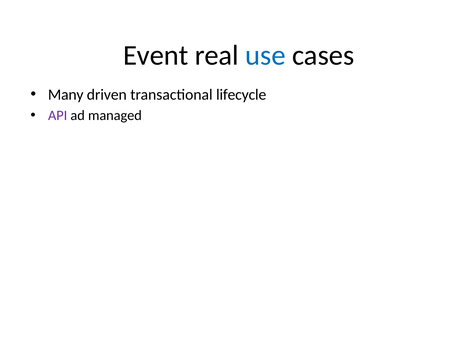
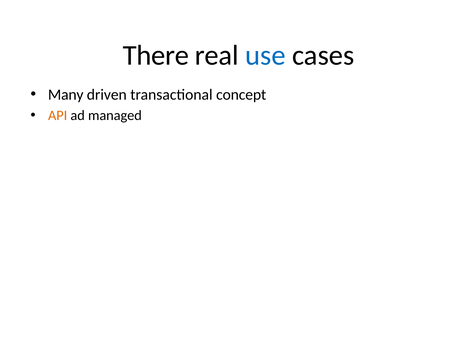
Event: Event -> There (156, 55)
lifecycle: lifecycle -> concept (241, 95)
API colour: purple -> orange (58, 115)
